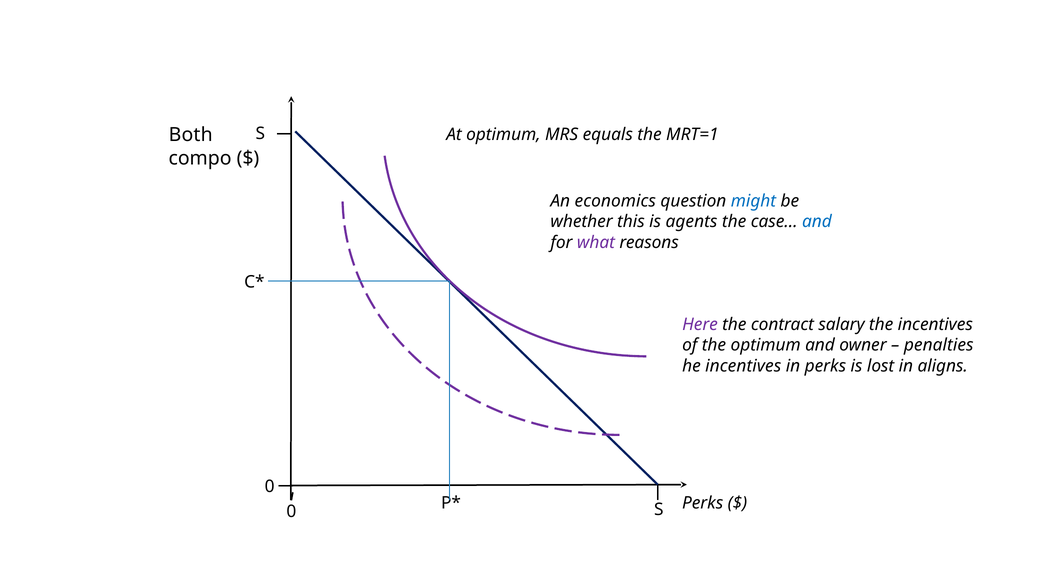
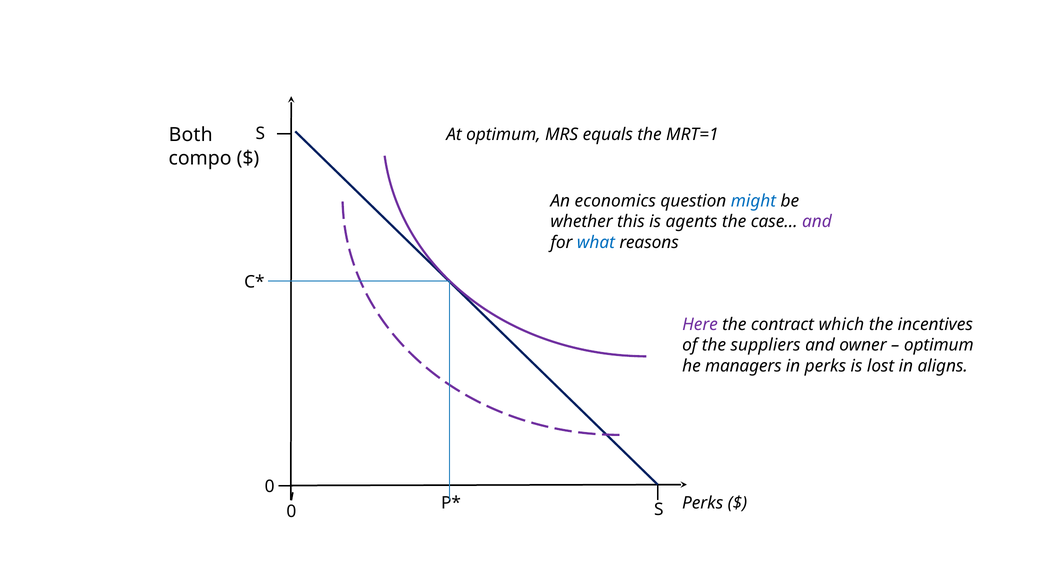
and colour: blue -> purple (817, 222)
what colour: purple -> blue (596, 242)
salary: salary -> which (841, 324)
the optimum: optimum -> suppliers (766, 345)
penalties: penalties -> optimum (939, 345)
he incentives: incentives -> managers (743, 366)
